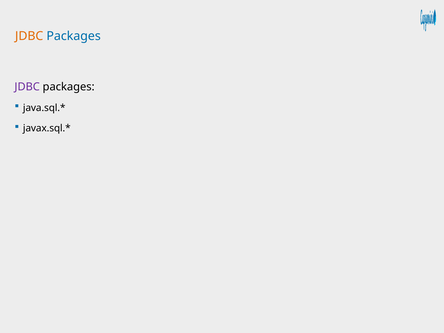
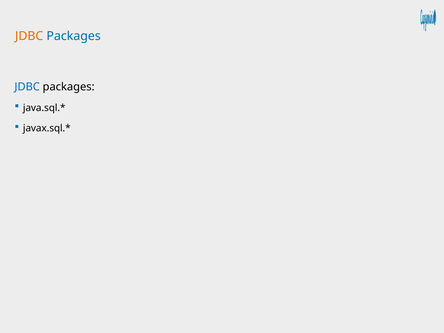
JDBC colour: purple -> blue (27, 87)
